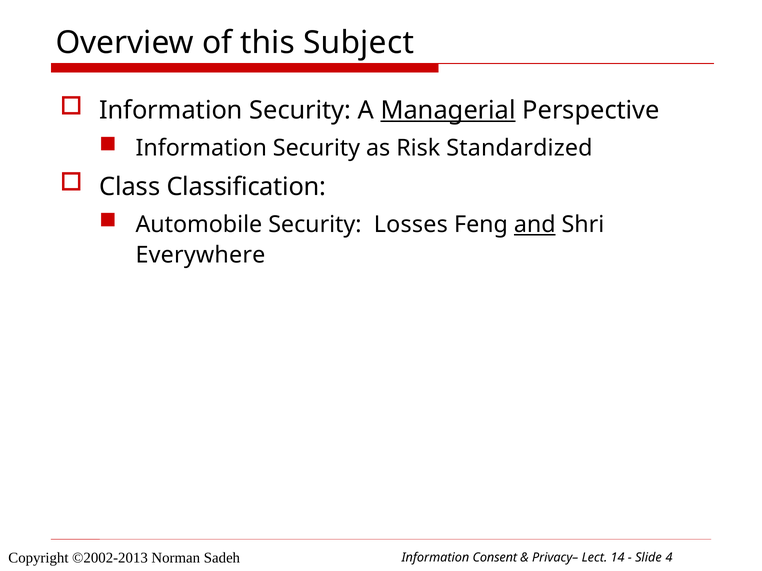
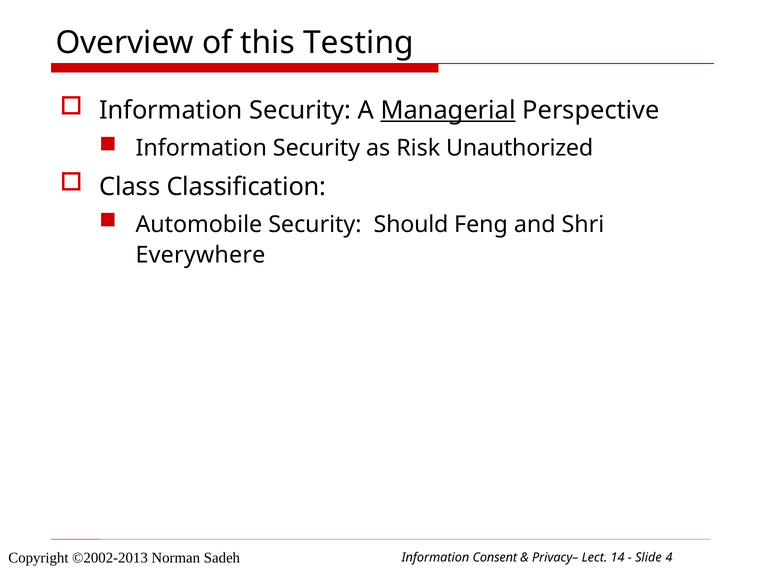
Subject: Subject -> Testing (359, 43)
Standardized: Standardized -> Unauthorized (520, 148)
Losses: Losses -> Should (411, 225)
and underline: present -> none (535, 225)
